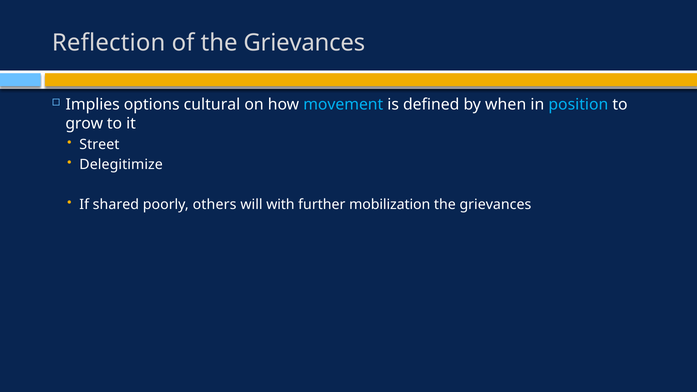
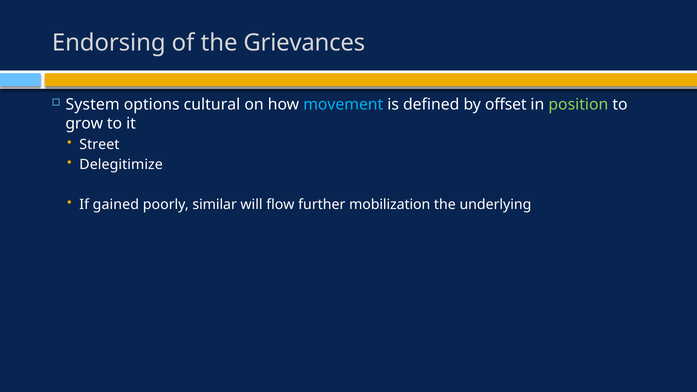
Reflection: Reflection -> Endorsing (109, 43)
Implies: Implies -> System (93, 105)
when: when -> offset (506, 105)
position colour: light blue -> light green (578, 105)
shared: shared -> gained (116, 204)
others: others -> similar (215, 204)
with: with -> flow (280, 204)
grievances: grievances -> underlying (495, 204)
